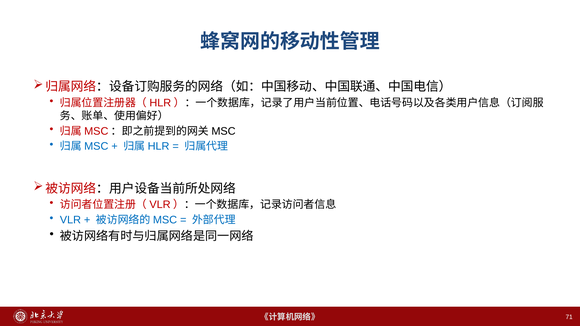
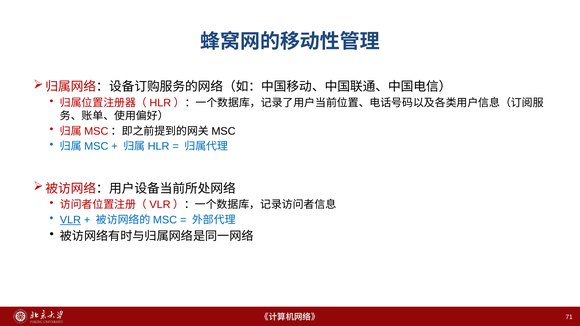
VLR underline: none -> present (70, 220)
